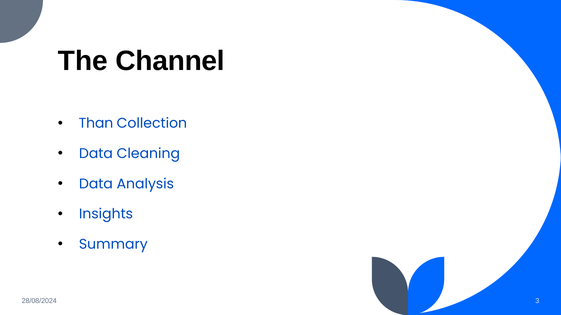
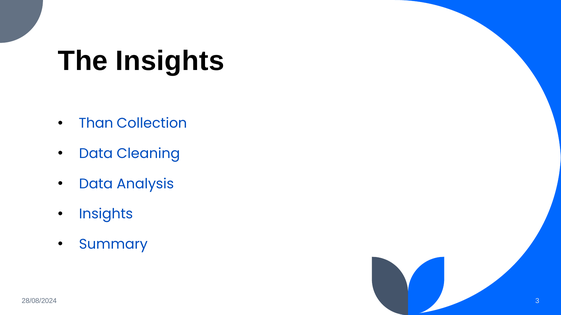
The Channel: Channel -> Insights (170, 61)
